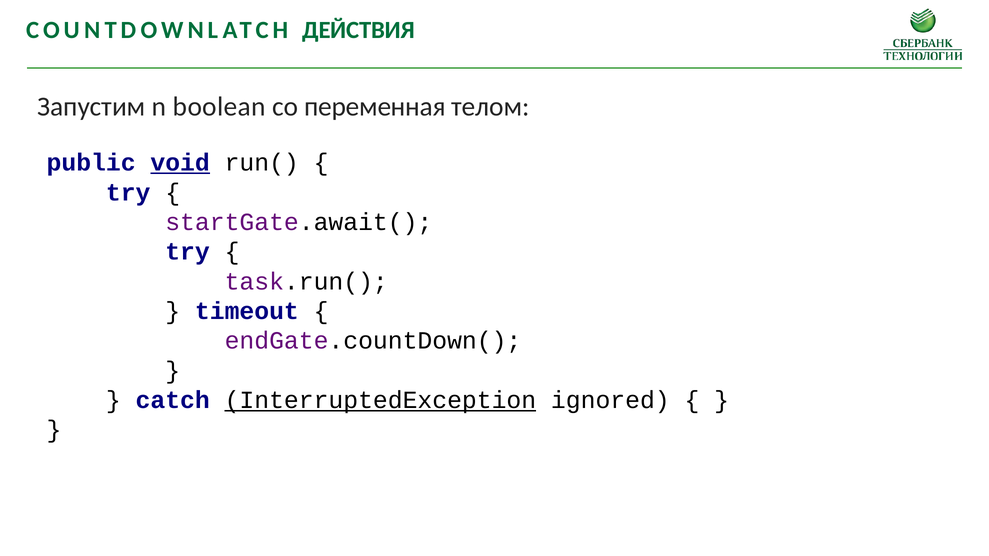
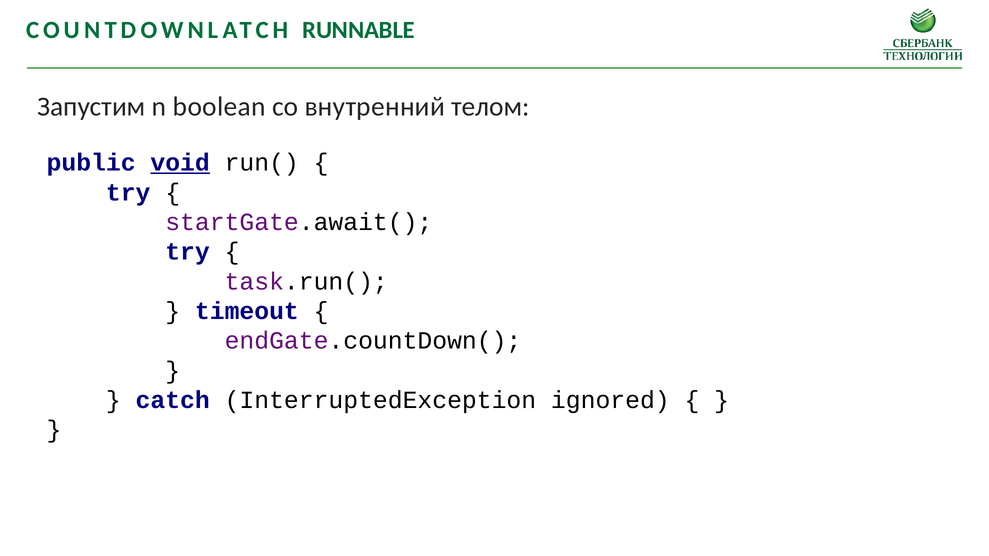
ДЕЙСТВИЯ: ДЕЙСТВИЯ -> RUNNABLE (359, 30)
переменная: переменная -> внутренний (375, 107)
InterruptedException underline: present -> none (380, 400)
